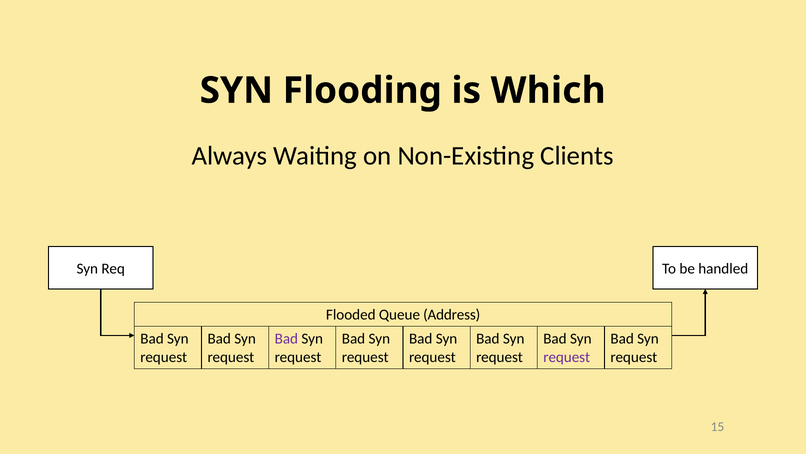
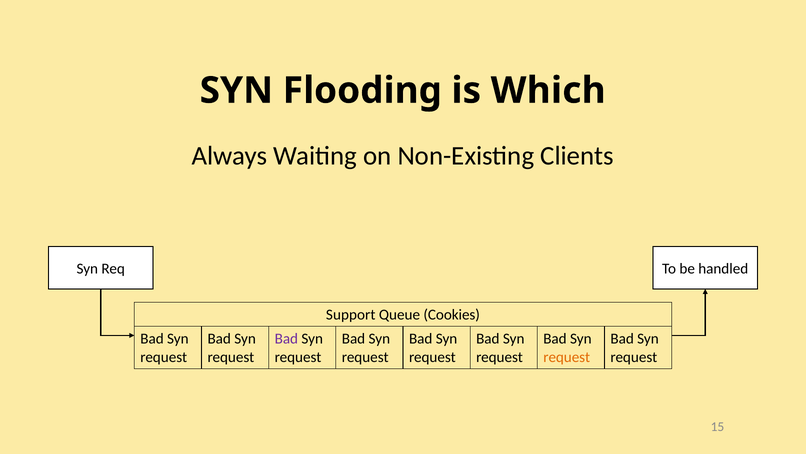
Flooded: Flooded -> Support (351, 314)
Address: Address -> Cookies (452, 314)
request colour: purple -> orange (567, 357)
